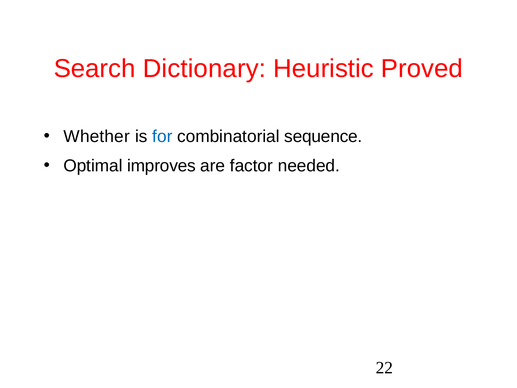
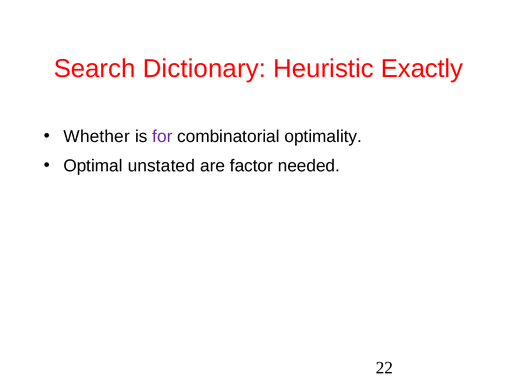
Proved: Proved -> Exactly (422, 69)
for colour: blue -> purple (162, 136)
sequence: sequence -> optimality (323, 136)
improves: improves -> unstated (161, 166)
